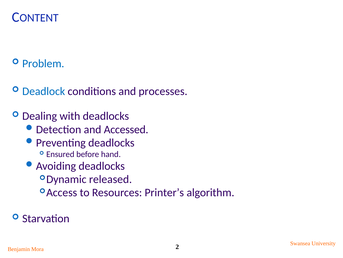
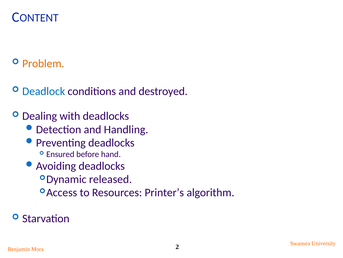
Problem colour: blue -> orange (43, 63)
processes: processes -> destroyed (163, 91)
Accessed: Accessed -> Handling (126, 129)
